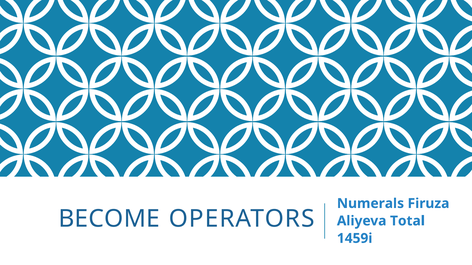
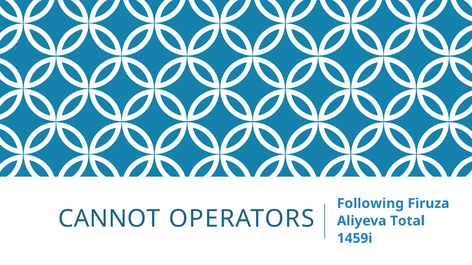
Numerals: Numerals -> Following (370, 204)
BECOME: BECOME -> CANNOT (109, 219)
